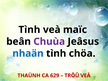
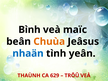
Tình: Tình -> Bình (29, 30)
Chuùa colour: purple -> orange (49, 42)
chöa: chöa -> yeân (82, 53)
